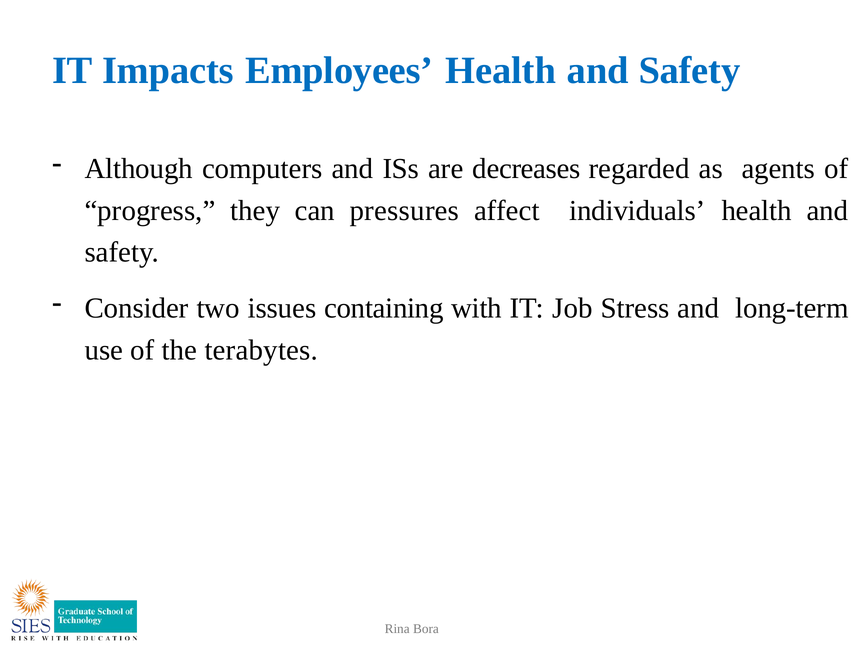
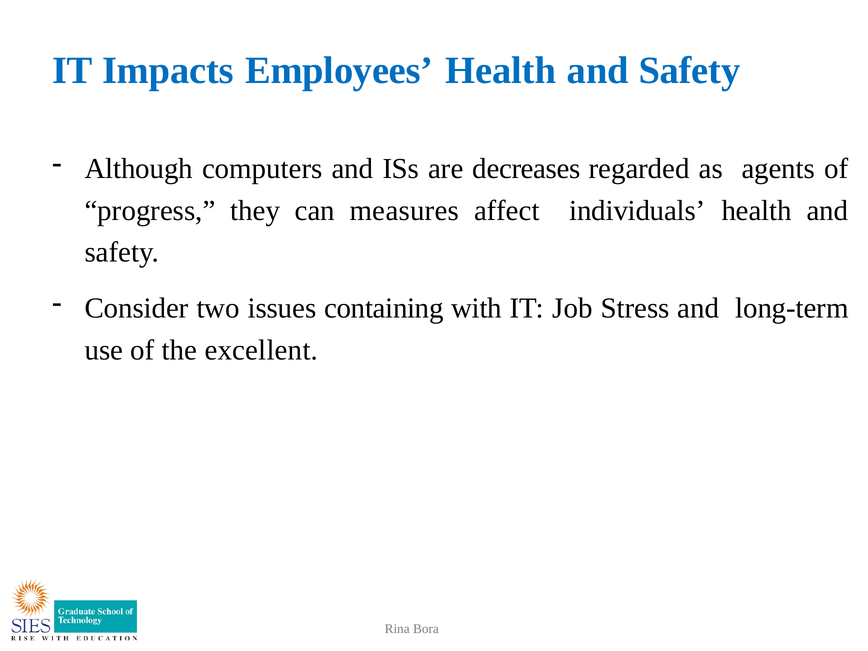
pressures: pressures -> measures (404, 210)
terabytes: terabytes -> excellent (261, 350)
